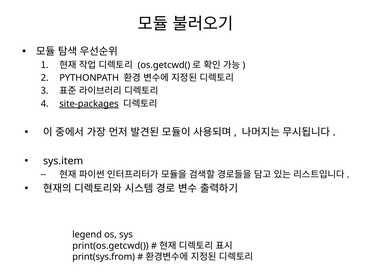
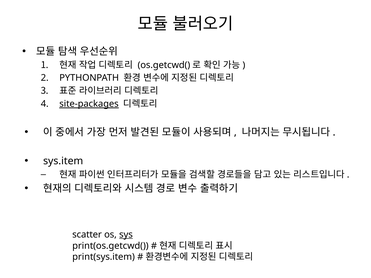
legend: legend -> scatter (87, 235)
sys underline: none -> present (126, 235)
print(sys.from: print(sys.from -> print(sys.item (104, 257)
